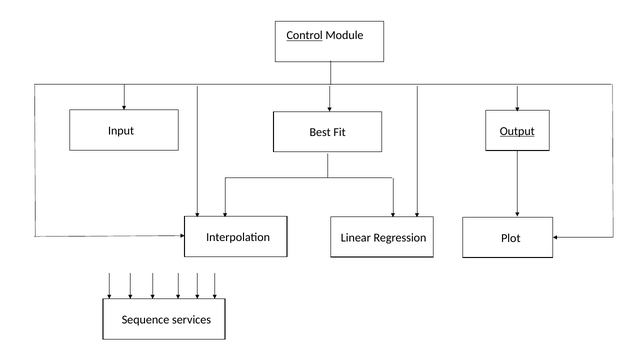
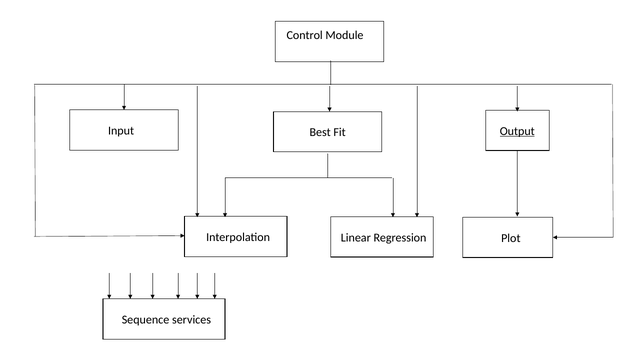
Control underline: present -> none (305, 35)
